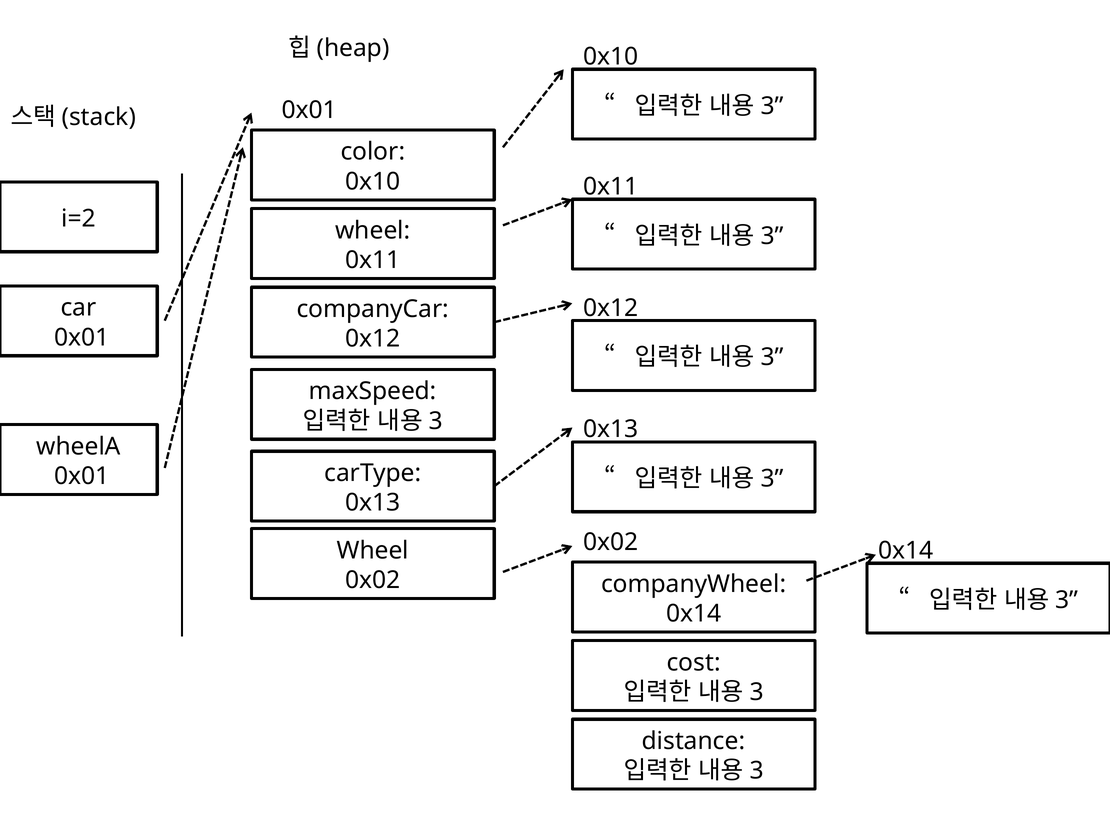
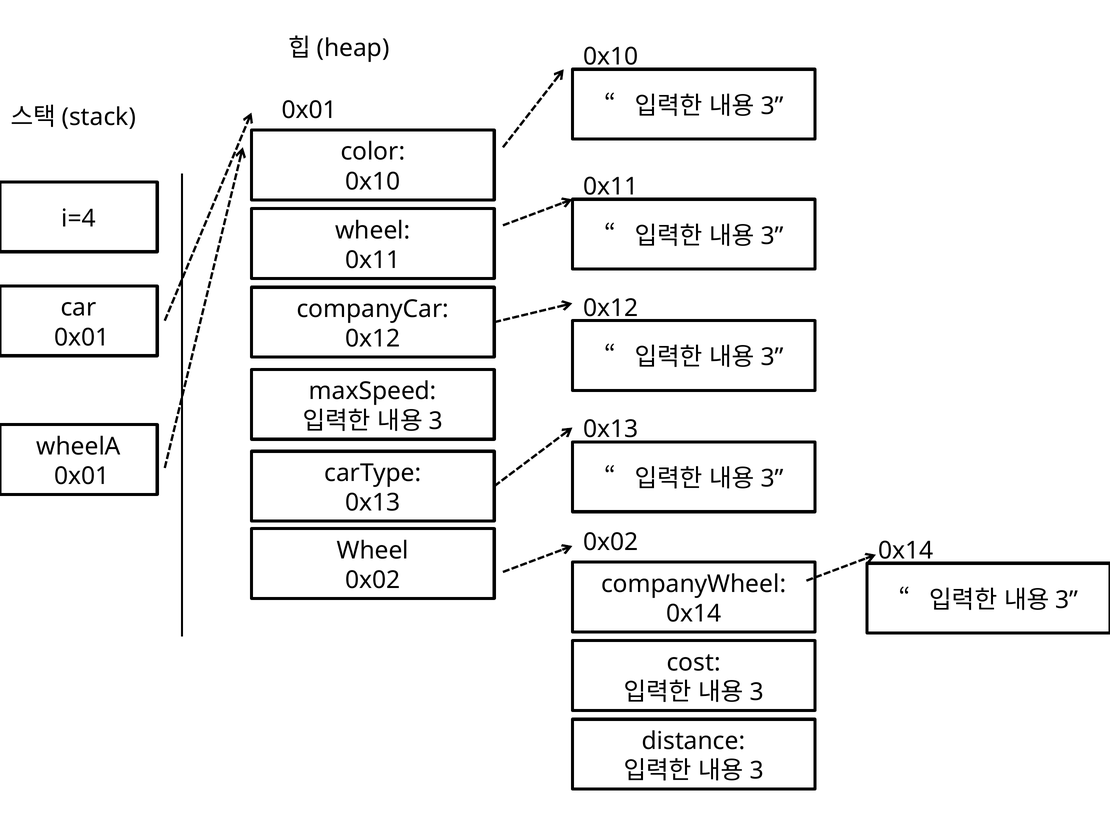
i=2: i=2 -> i=4 (79, 219)
